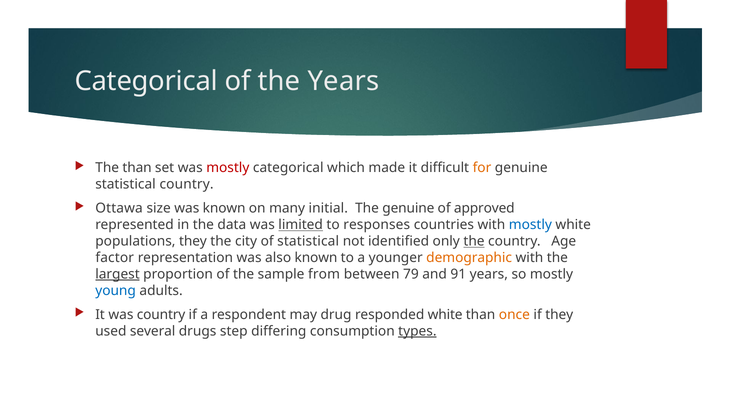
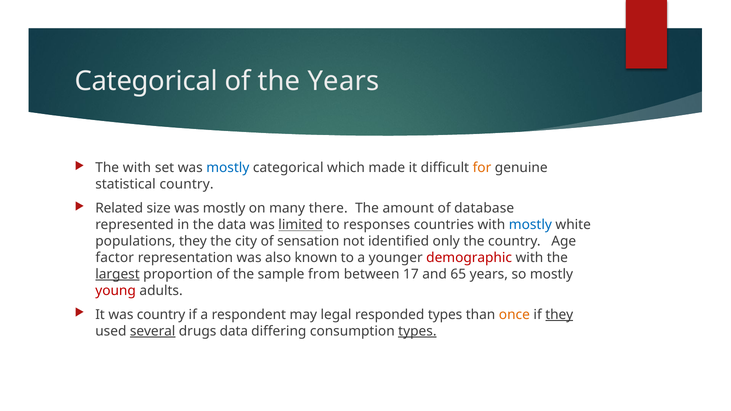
The than: than -> with (137, 168)
mostly colour: red -> blue (228, 168)
Ottawa: Ottawa -> Related (119, 209)
size was known: known -> mostly (224, 209)
initial: initial -> there (328, 209)
The genuine: genuine -> amount (408, 209)
approved: approved -> database (484, 209)
of statistical: statistical -> sensation (308, 241)
the underline: present -> none (474, 241)
demographic colour: orange -> red (469, 258)
79: 79 -> 17 (411, 274)
91: 91 -> 65 (458, 274)
young colour: blue -> red (116, 291)
drug: drug -> legal (336, 315)
responded white: white -> types (445, 315)
they underline: none -> present (559, 315)
several underline: none -> present (153, 331)
drugs step: step -> data (234, 331)
